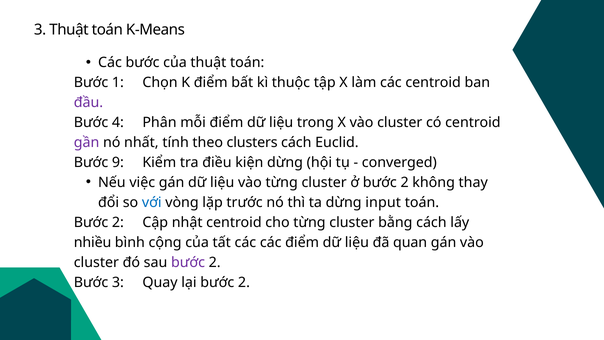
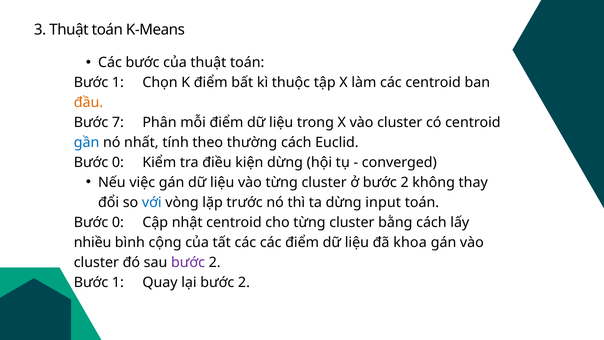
đầu colour: purple -> orange (88, 103)
4: 4 -> 7 (118, 122)
gần colour: purple -> blue (87, 142)
clusters: clusters -> thường (252, 142)
9: 9 -> 0 (118, 162)
2: 2 -> 0 (118, 222)
quan: quan -> khoa (410, 242)
3: 3 -> 1 (118, 282)
